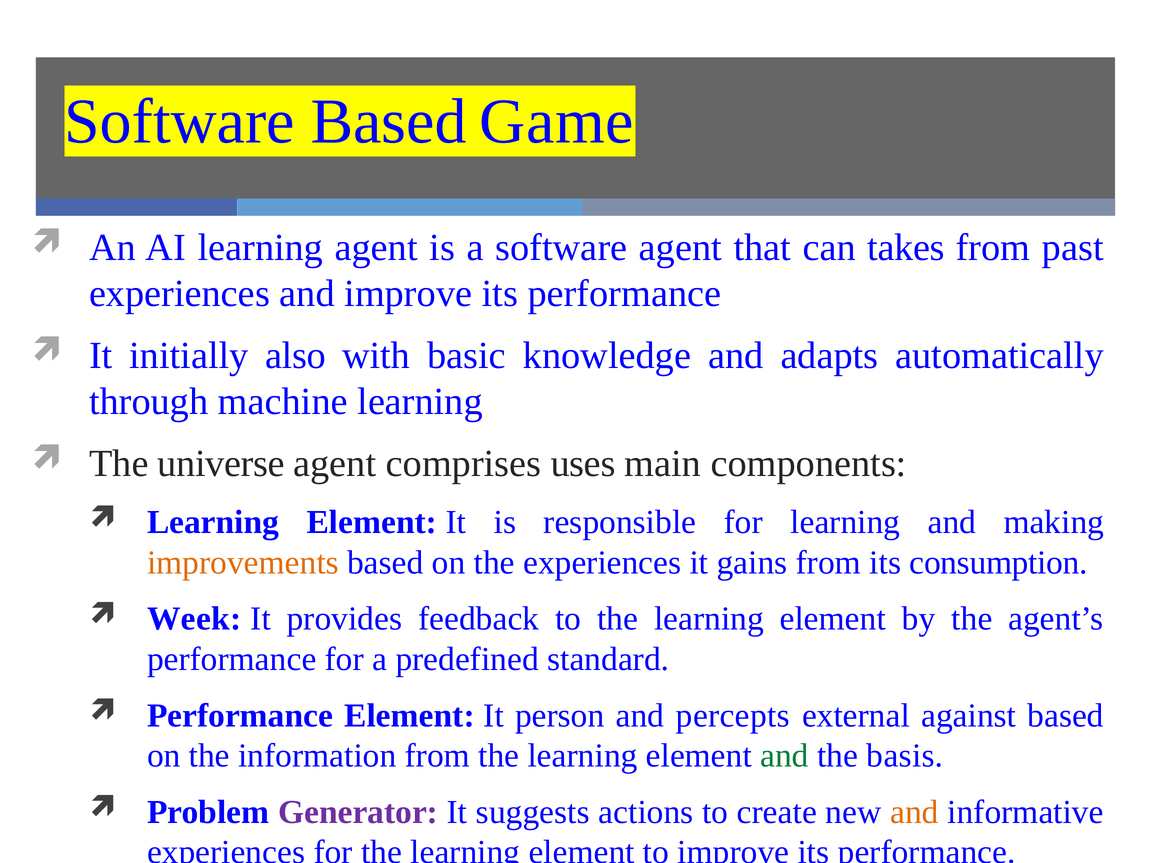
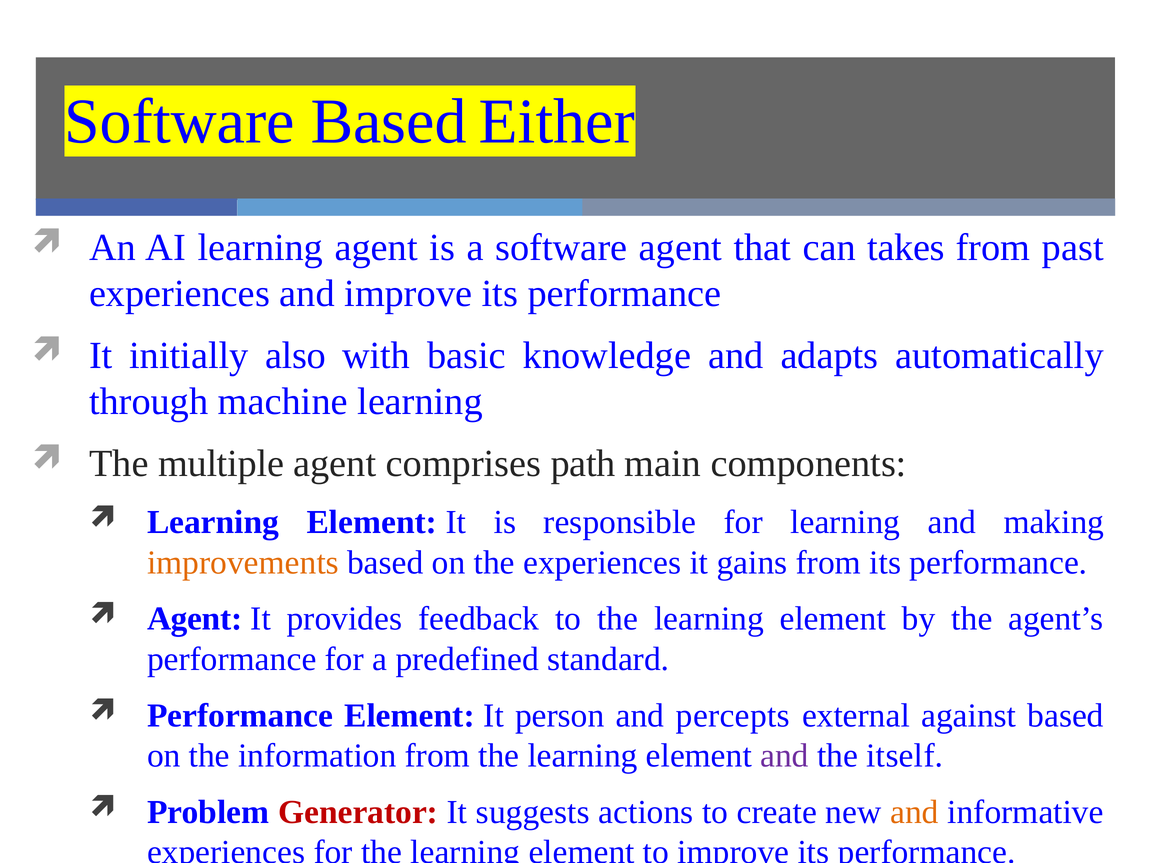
Game: Game -> Either (557, 122)
universe: universe -> multiple (221, 464)
uses: uses -> path (583, 464)
from its consumption: consumption -> performance (998, 563)
Week: Week -> Agent (195, 619)
and colour: green -> purple (785, 756)
basis: basis -> itself (905, 756)
Generator colour: purple -> red (358, 812)
